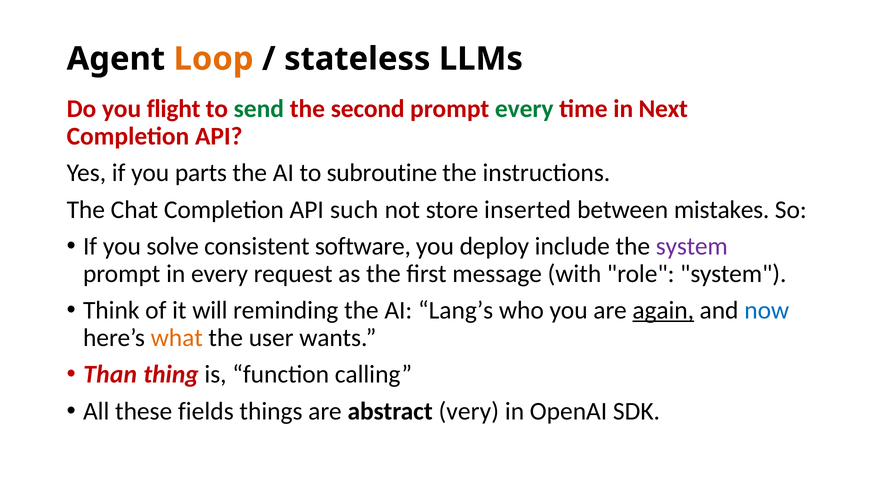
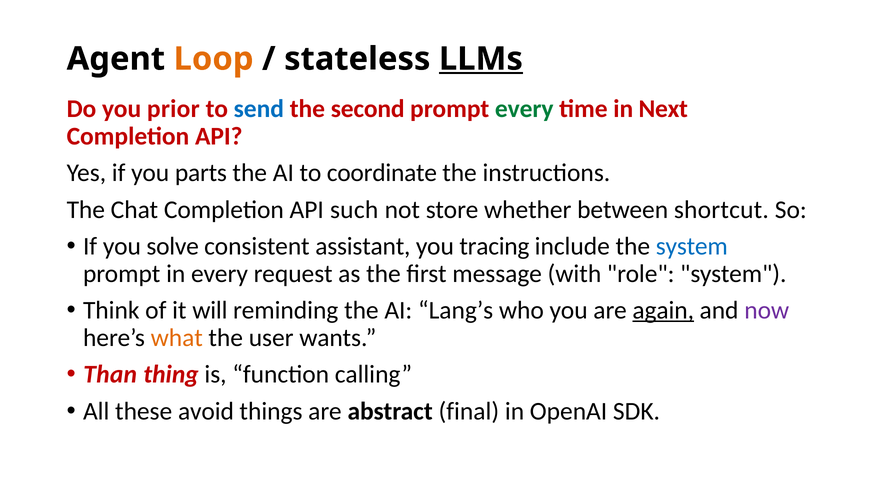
LLMs underline: none -> present (481, 59)
flight: flight -> prior (173, 109)
send colour: green -> blue (259, 109)
subroutine: subroutine -> coordinate (382, 173)
inserted: inserted -> whether (528, 209)
mistakes: mistakes -> shortcut (721, 209)
software: software -> assistant (363, 246)
deploy: deploy -> tracing (494, 246)
system colour: purple -> blue (692, 246)
now colour: blue -> purple (767, 310)
fields: fields -> avoid (206, 411)
very: very -> final (469, 411)
